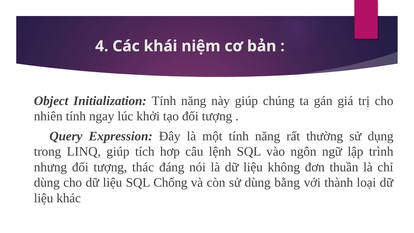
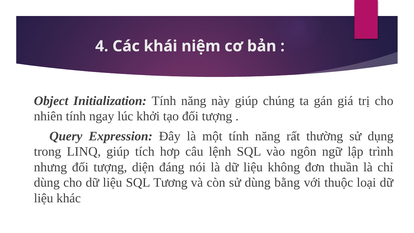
thác: thác -> diện (143, 167)
Chống: Chống -> Tương (170, 183)
thành: thành -> thuộc (339, 183)
